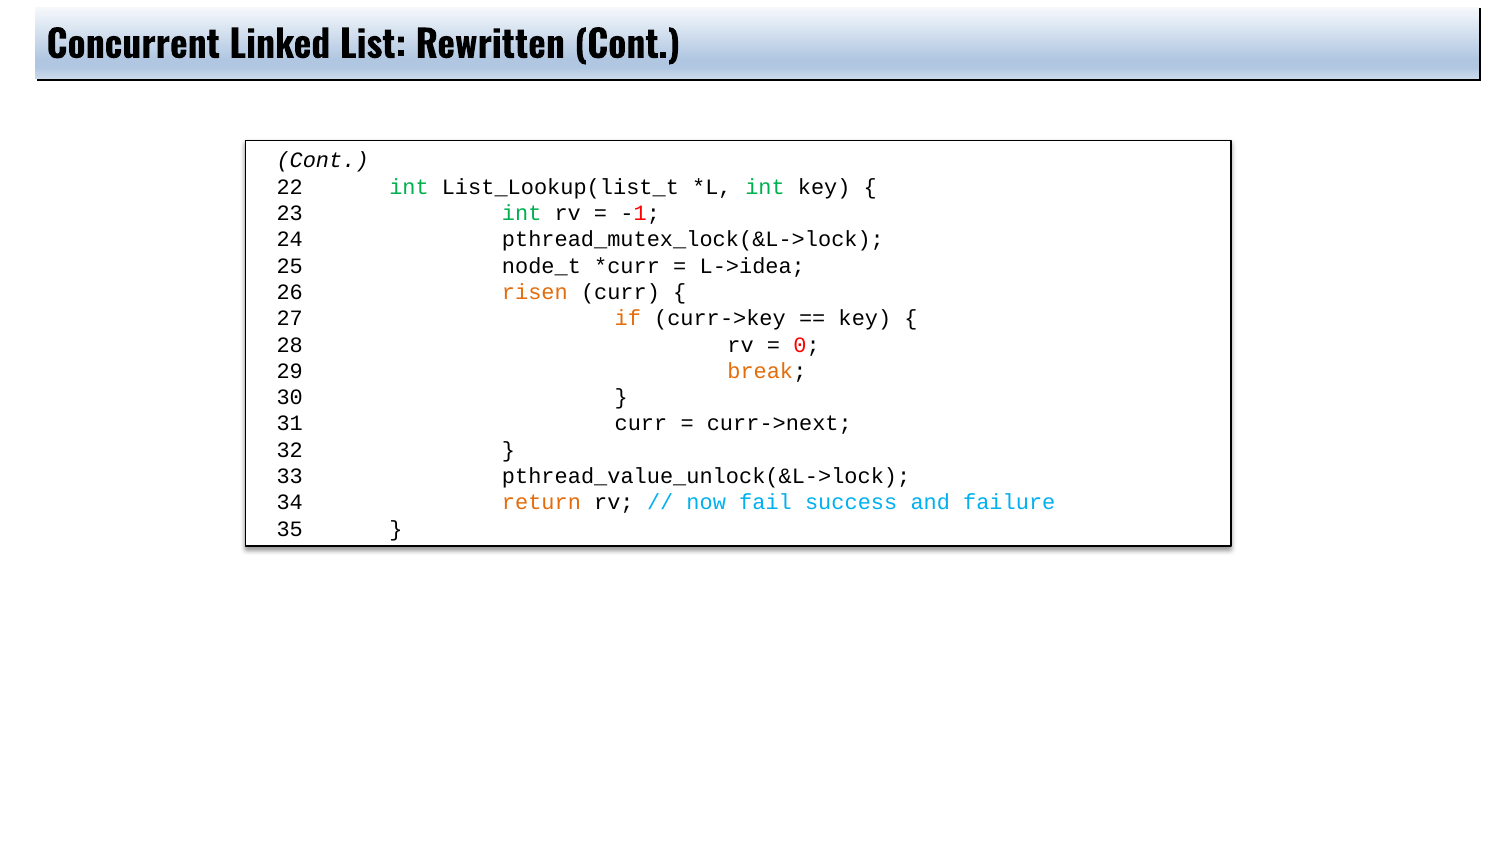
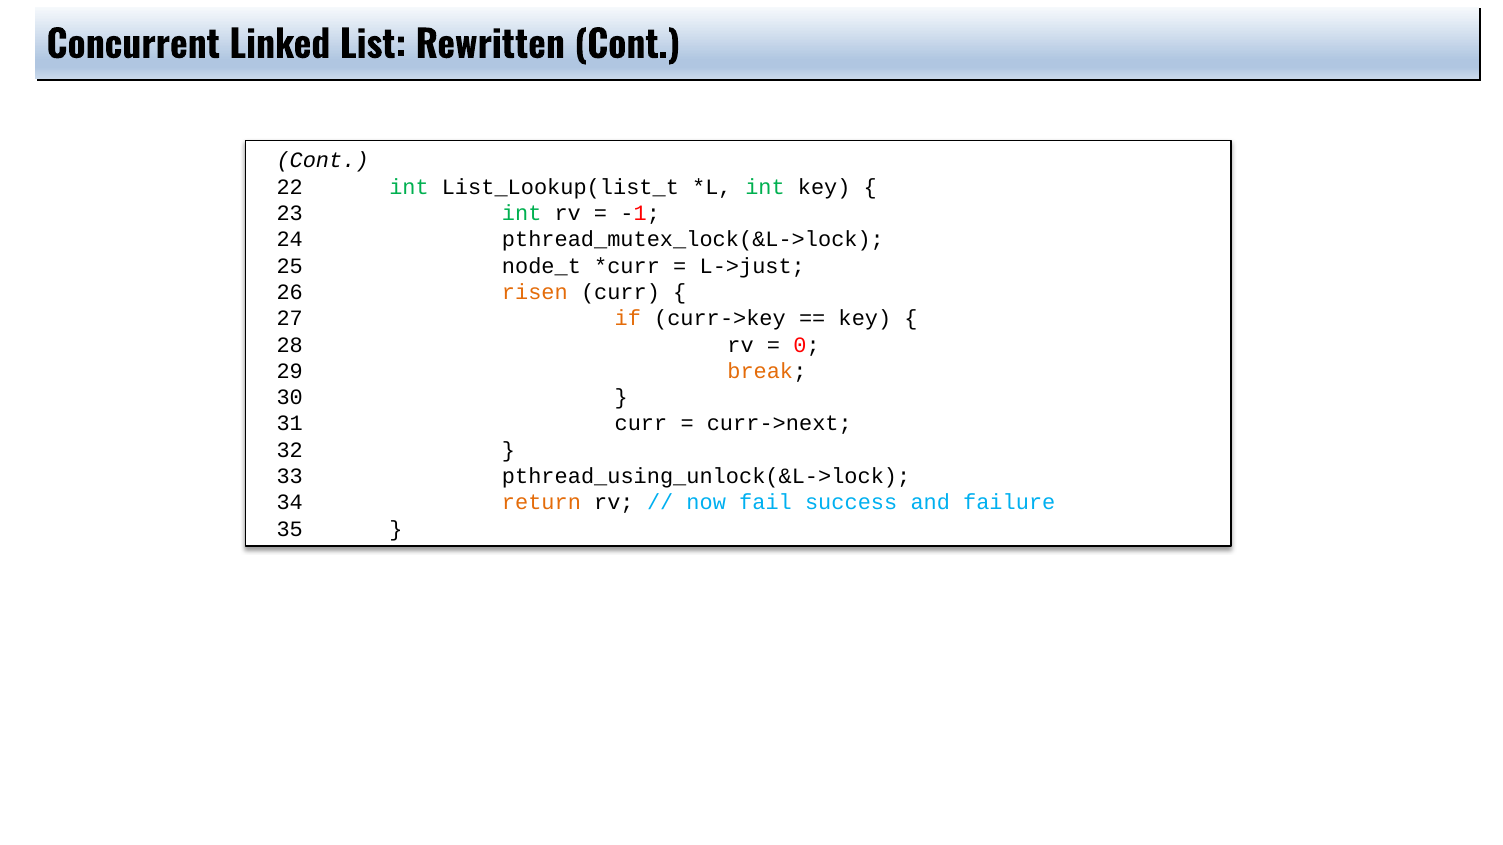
L->idea: L->idea -> L->just (752, 266)
pthread_value_unlock(&L->lock: pthread_value_unlock(&L->lock -> pthread_using_unlock(&L->lock (706, 477)
